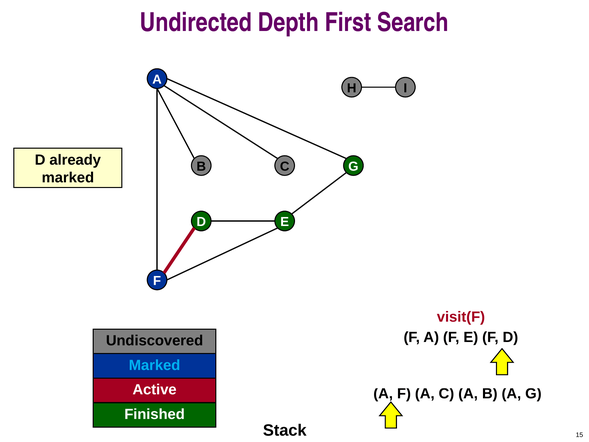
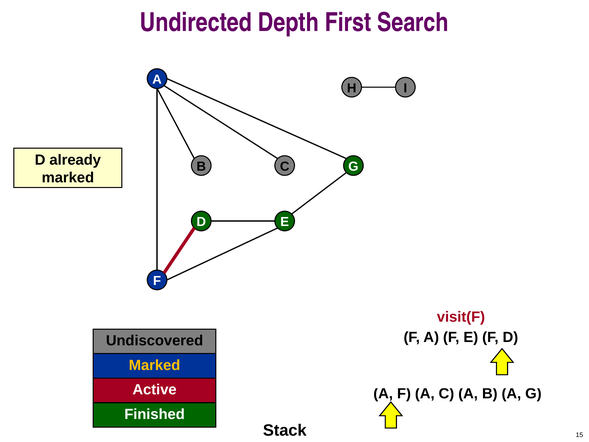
Marked colour: light blue -> yellow (155, 365)
